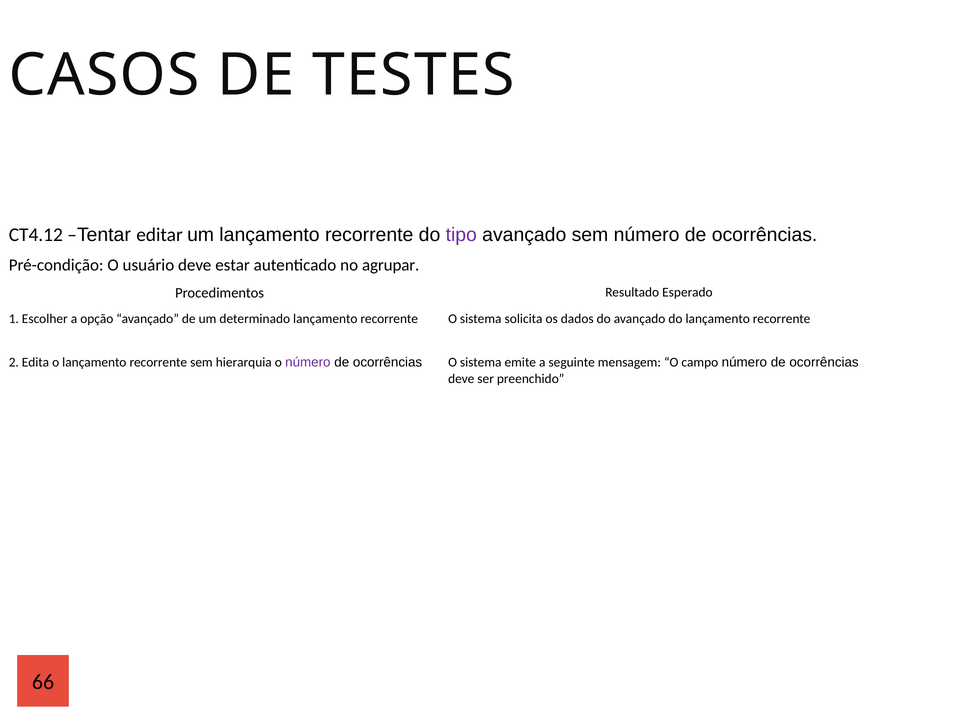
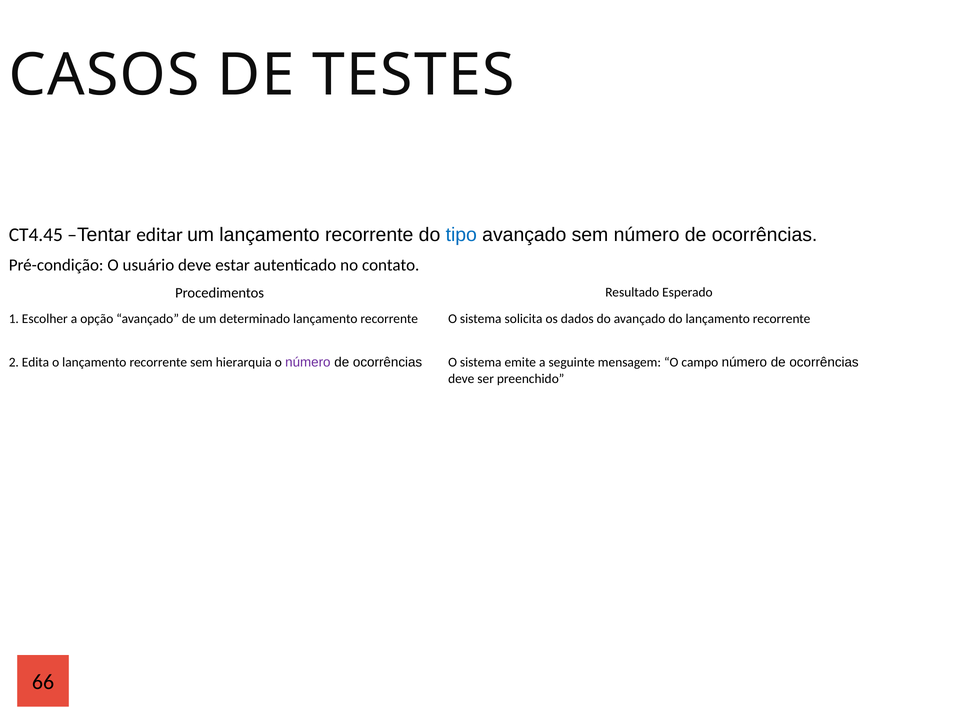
CT4.12: CT4.12 -> CT4.45 (36, 235)
tipo colour: purple -> blue (461, 235)
agrupar: agrupar -> contato (391, 265)
